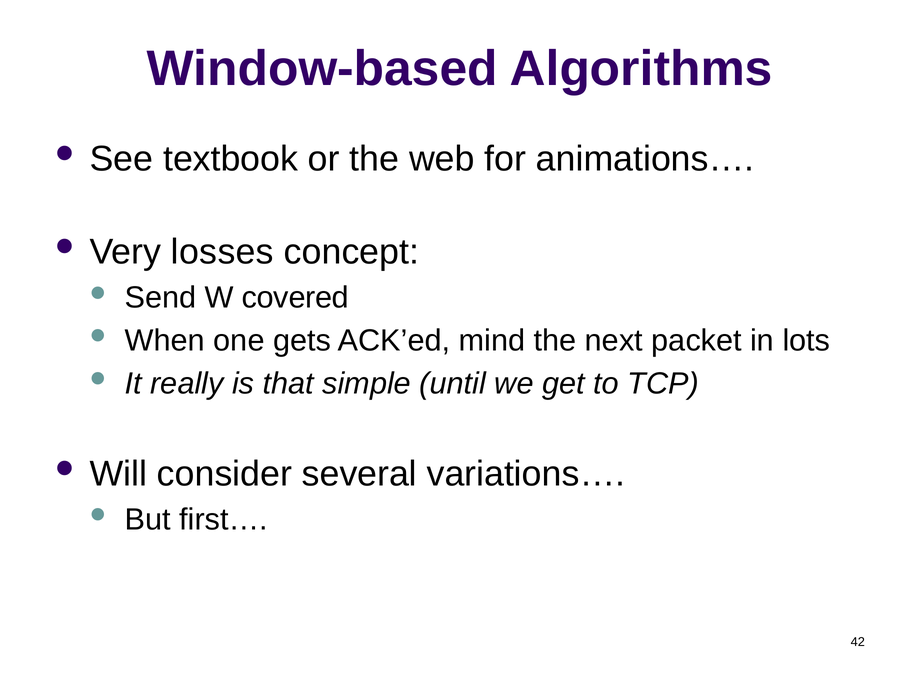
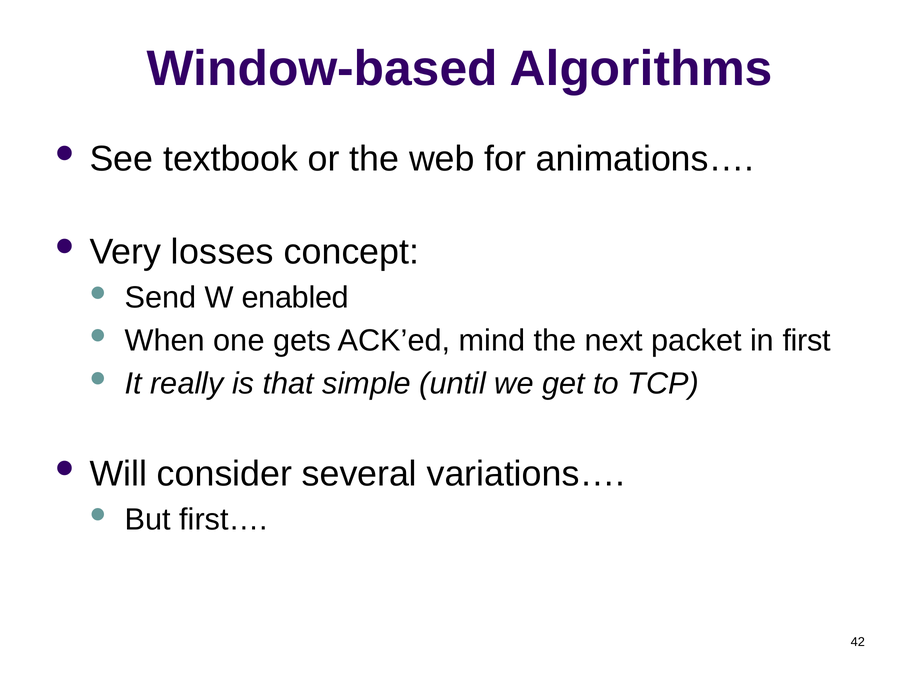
covered: covered -> enabled (295, 298)
lots: lots -> first (807, 341)
